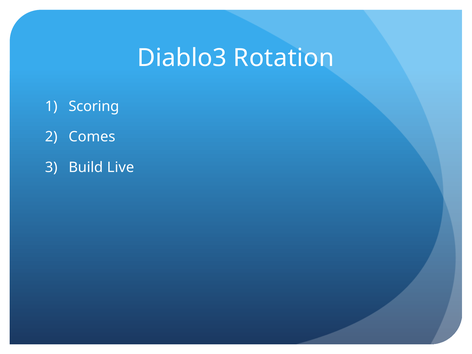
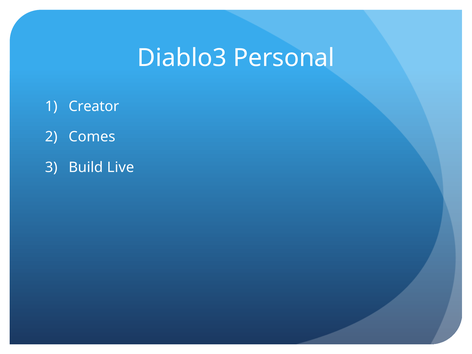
Rotation: Rotation -> Personal (284, 58)
Scoring: Scoring -> Creator (94, 106)
